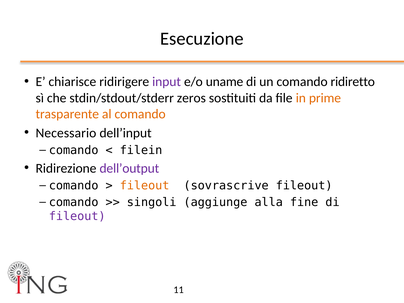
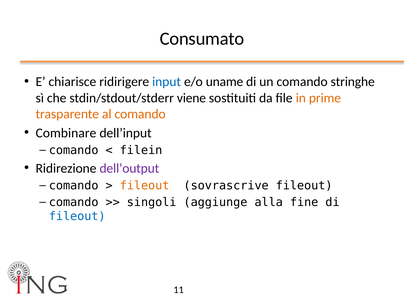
Esecuzione: Esecuzione -> Consumato (202, 39)
input colour: purple -> blue (167, 82)
ridiretto: ridiretto -> stringhe (353, 82)
zeros: zeros -> viene (191, 98)
Necessario: Necessario -> Combinare (66, 133)
fileout colour: purple -> blue (77, 216)
